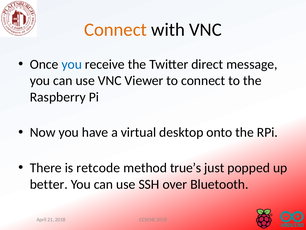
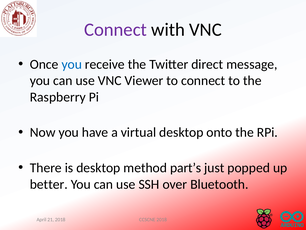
Connect colour: orange -> purple (115, 30)
is retcode: retcode -> desktop (98, 168)
true’s: true’s -> part’s (186, 168)
